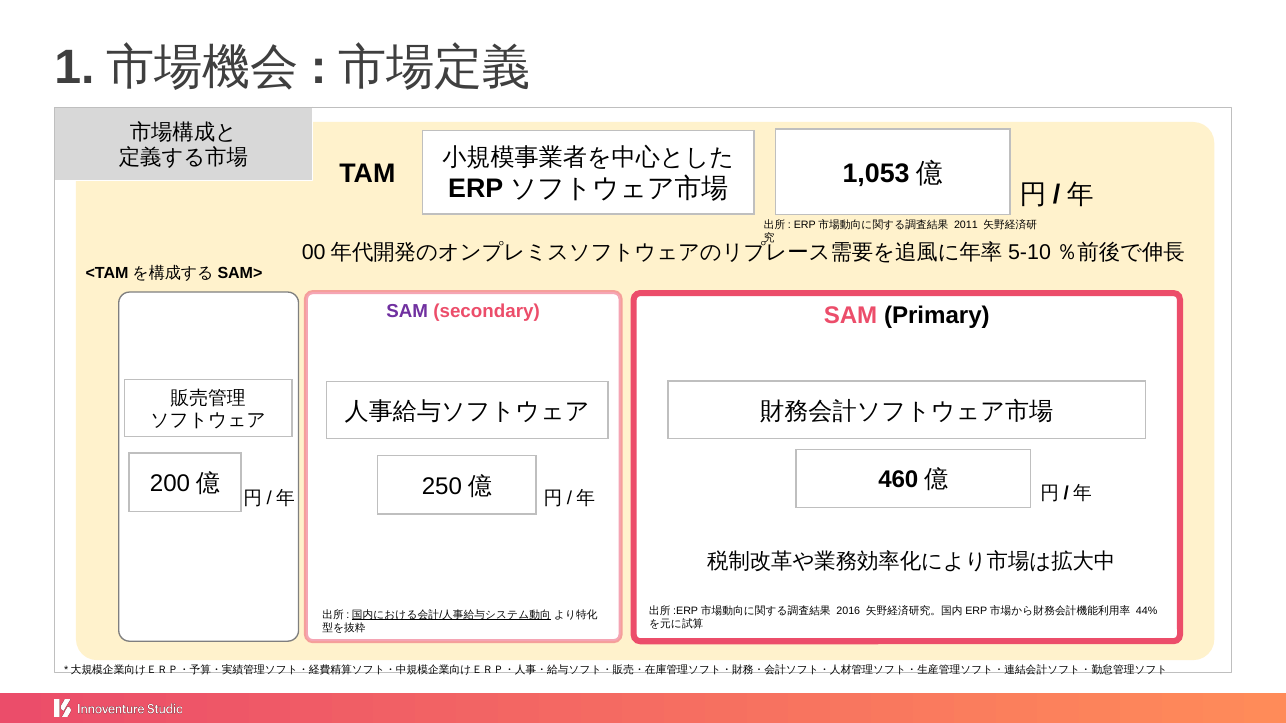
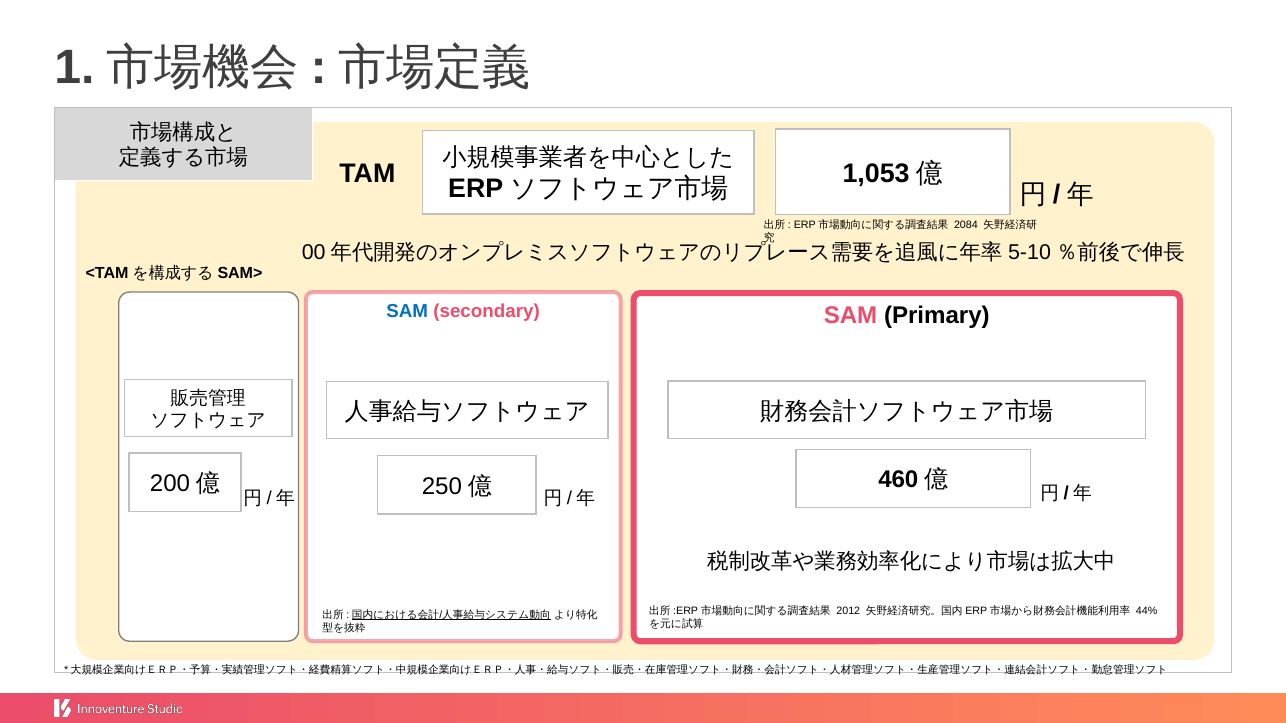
2011: 2011 -> 2084 (966, 225)
SAM colour: purple -> blue (407, 312)
2016: 2016 -> 2012 (848, 611)
